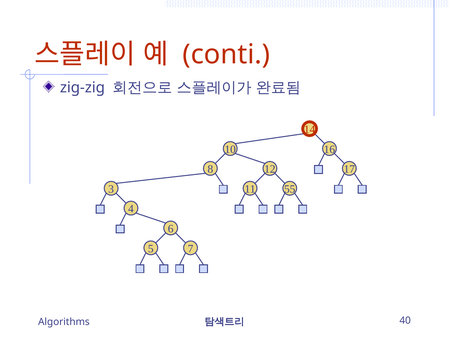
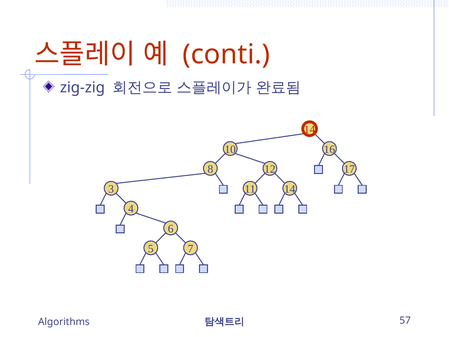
11 55: 55 -> 14 (290, 189)
40: 40 -> 57 (405, 320)
